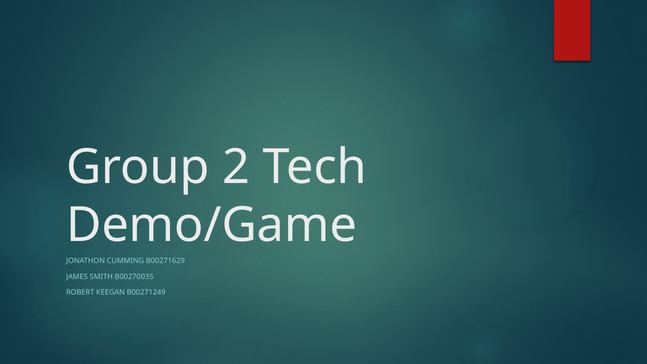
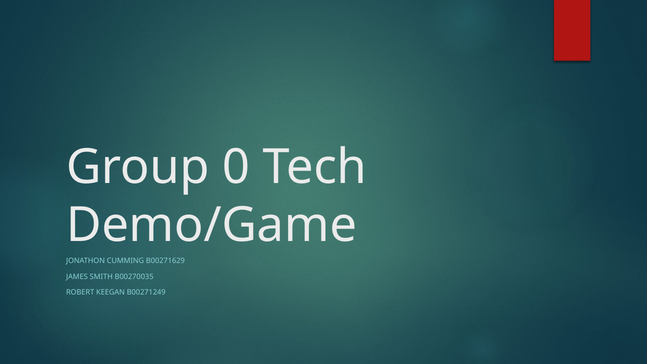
2: 2 -> 0 (236, 167)
